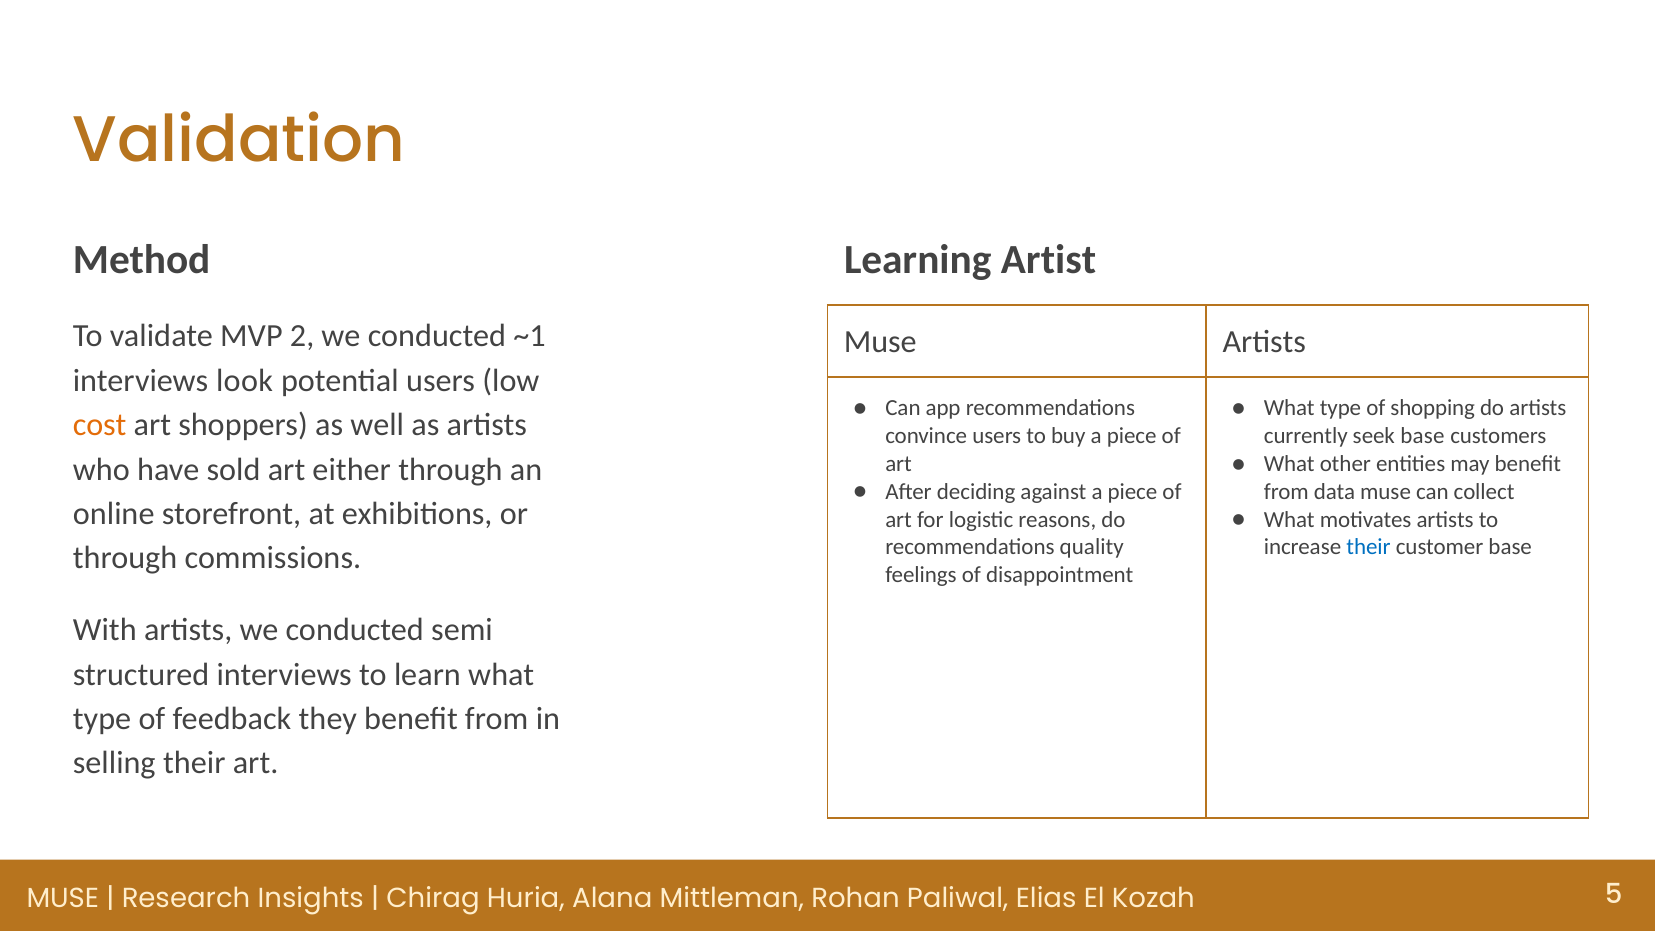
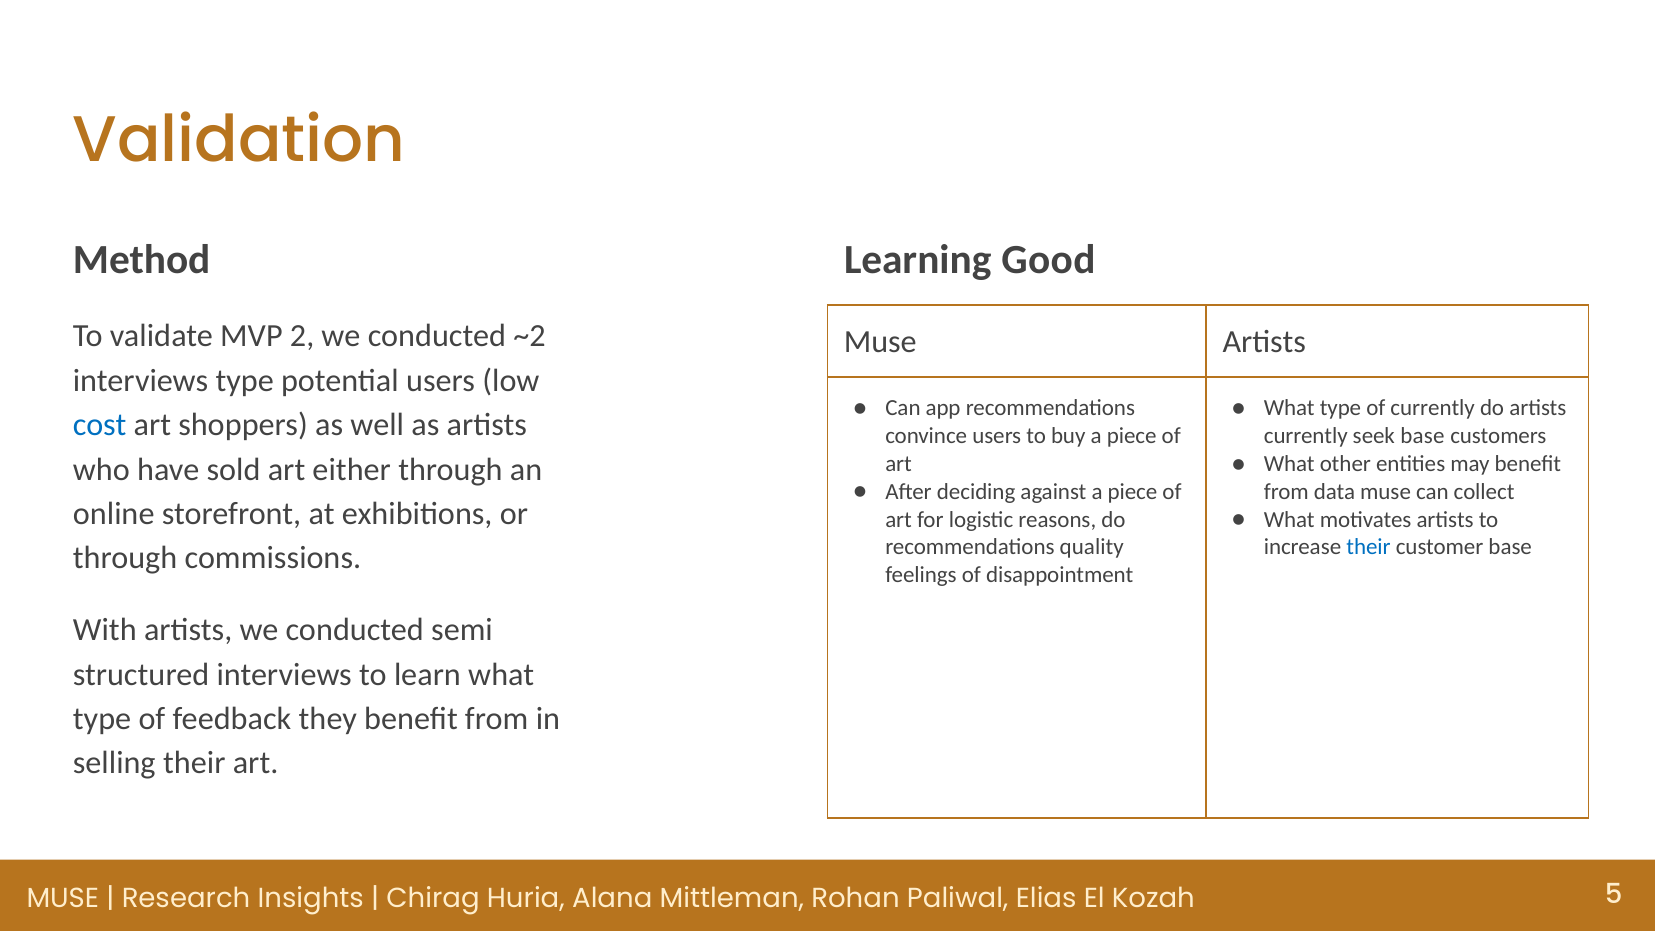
Artist: Artist -> Good (1048, 260)
~1: ~1 -> ~2 (529, 336)
interviews look: look -> type (245, 381)
of shopping: shopping -> currently (1433, 408)
cost colour: orange -> blue (100, 425)
